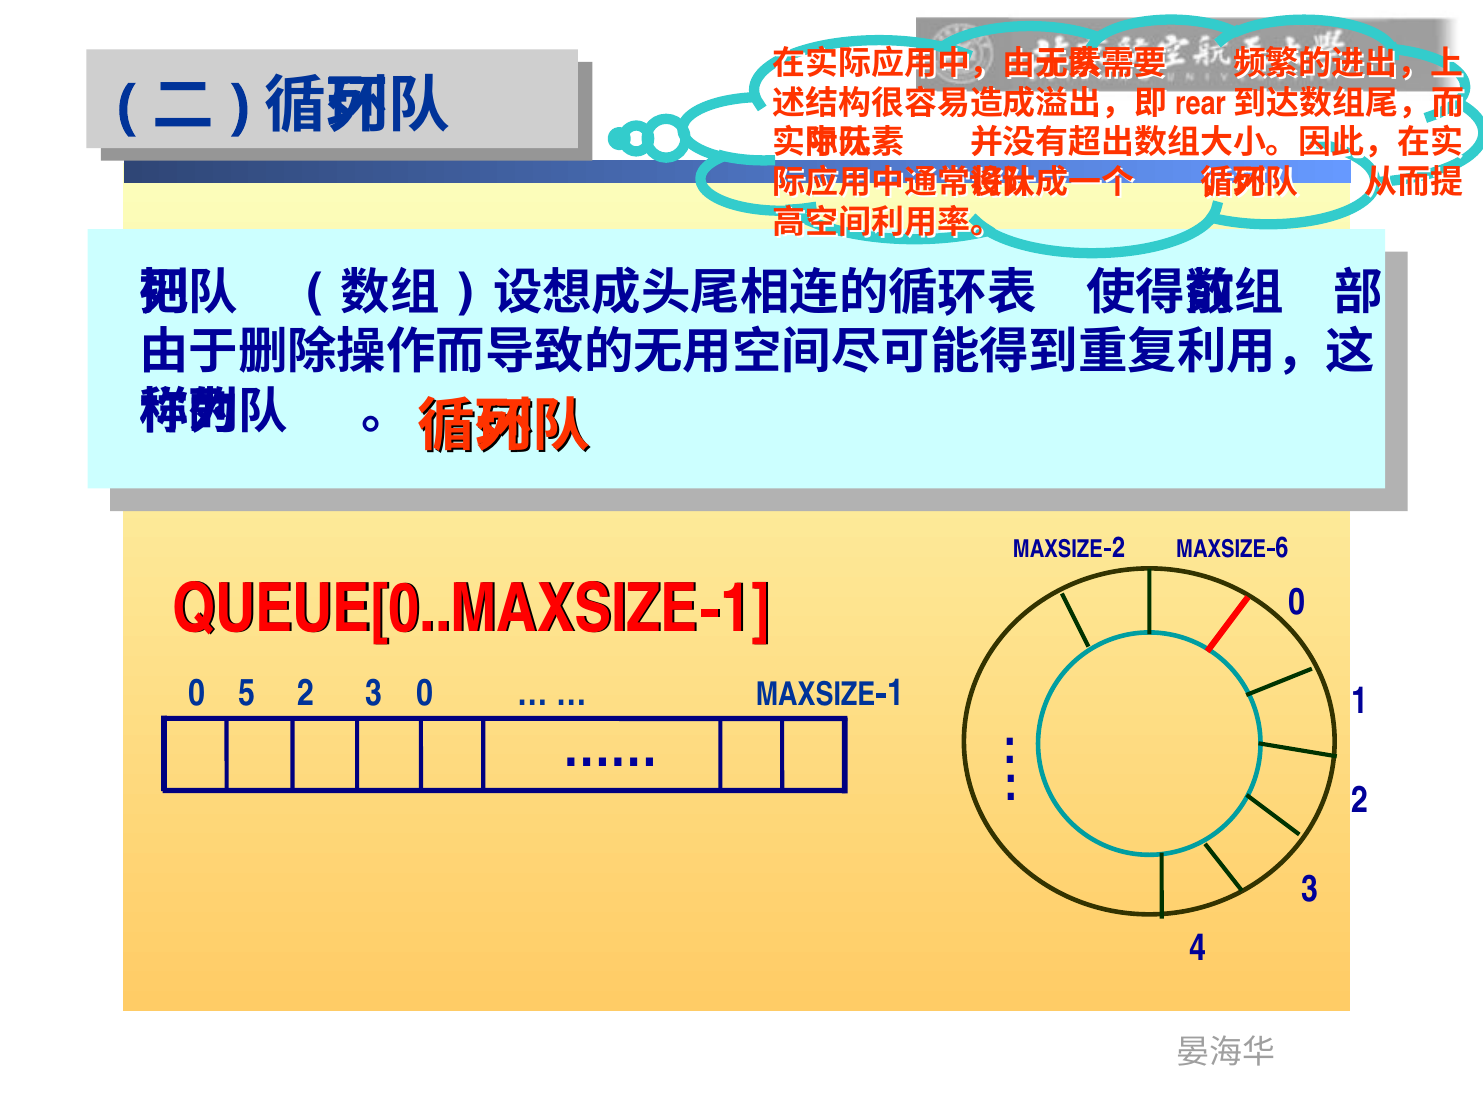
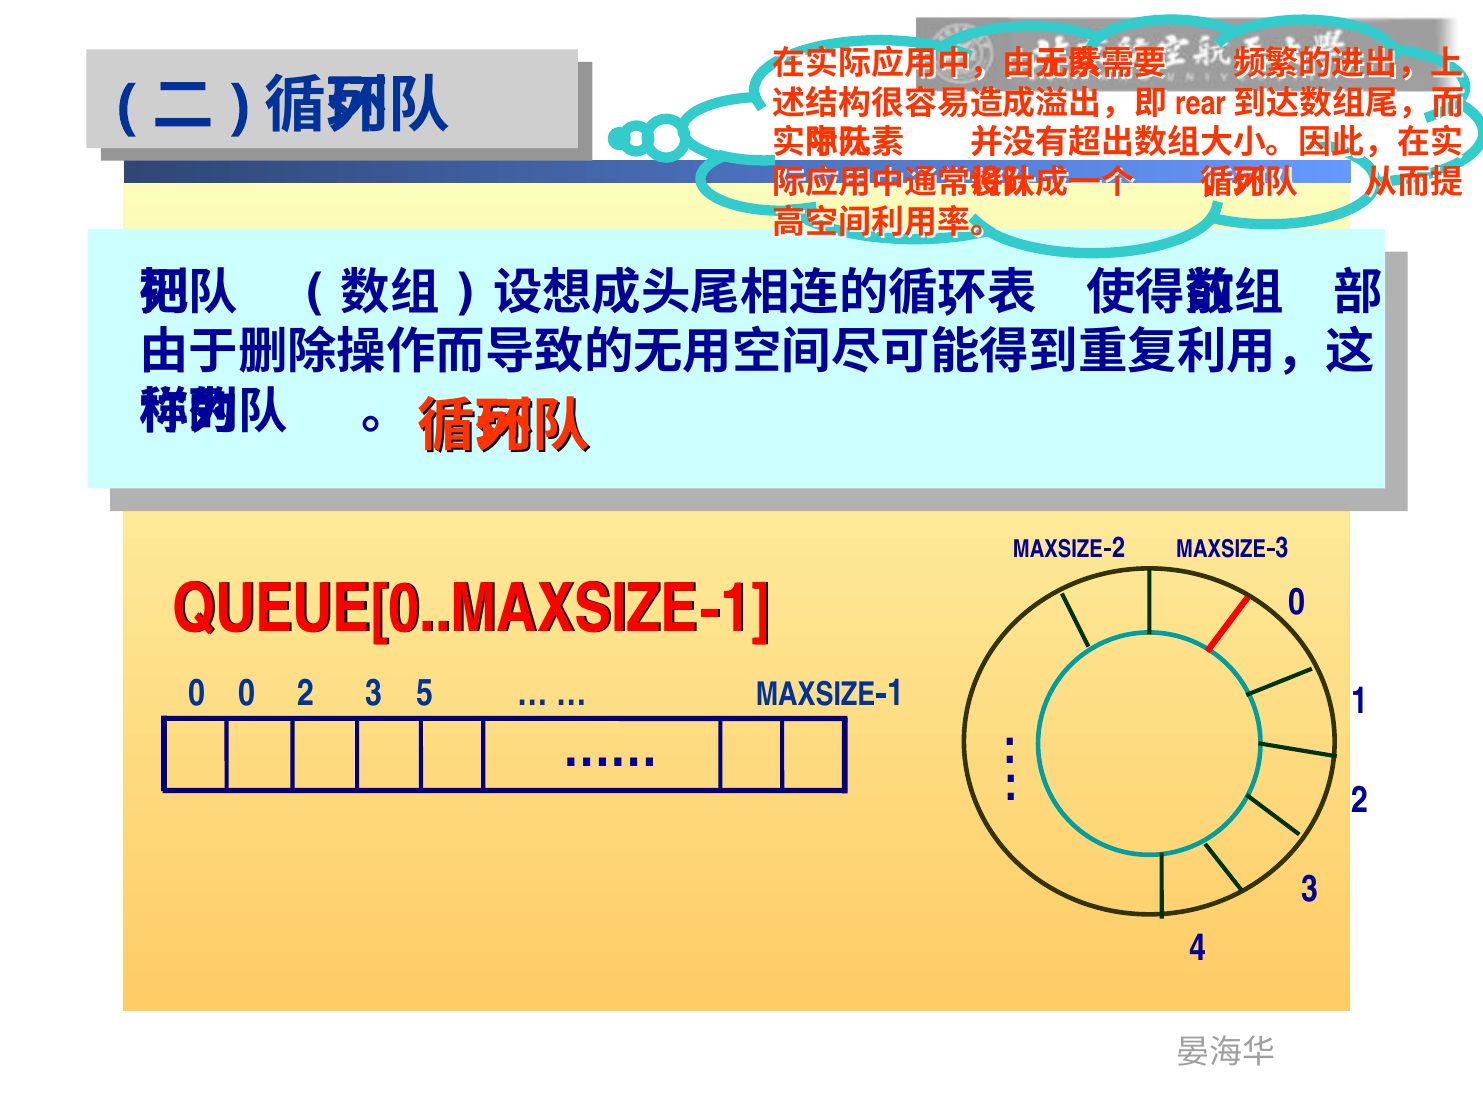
6: 6 -> 3 (1282, 548)
0 5: 5 -> 0 (247, 693)
3 0: 0 -> 5 (425, 693)
